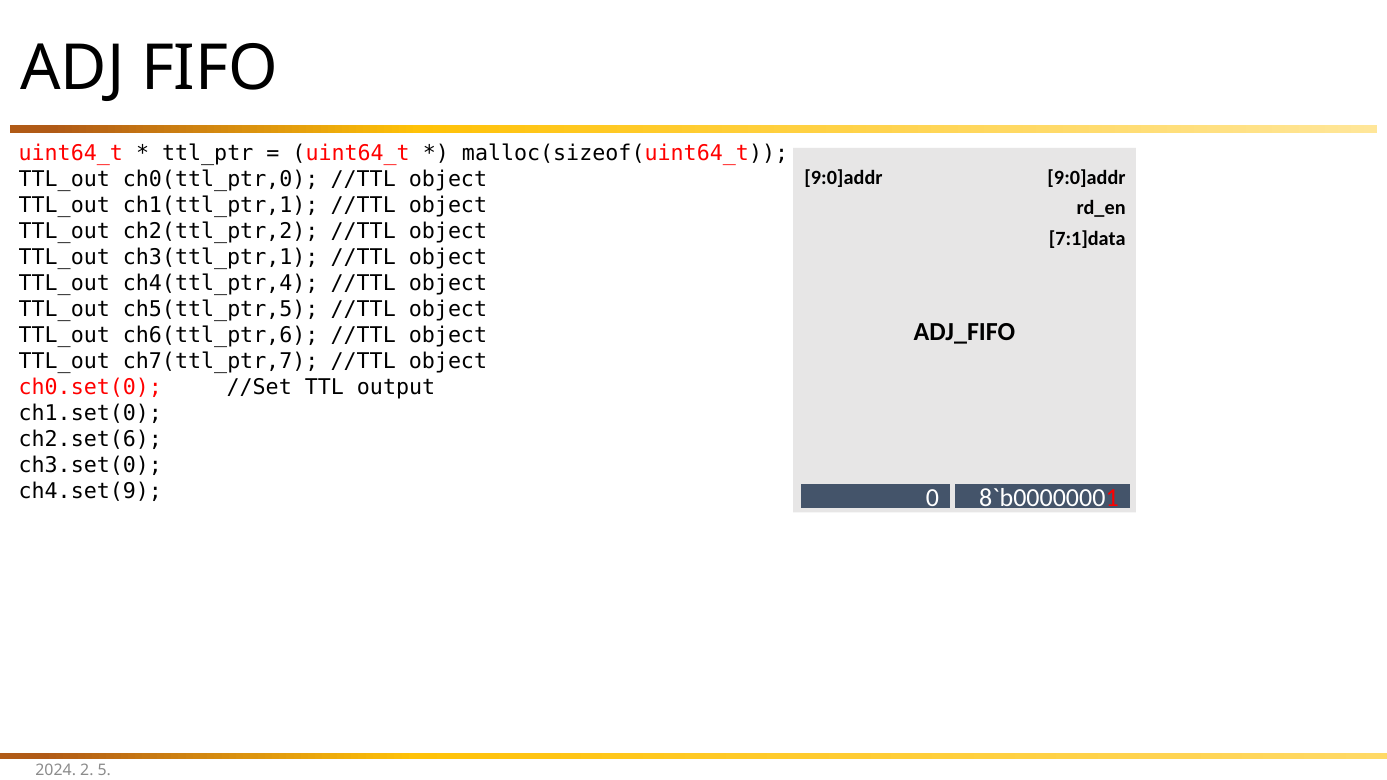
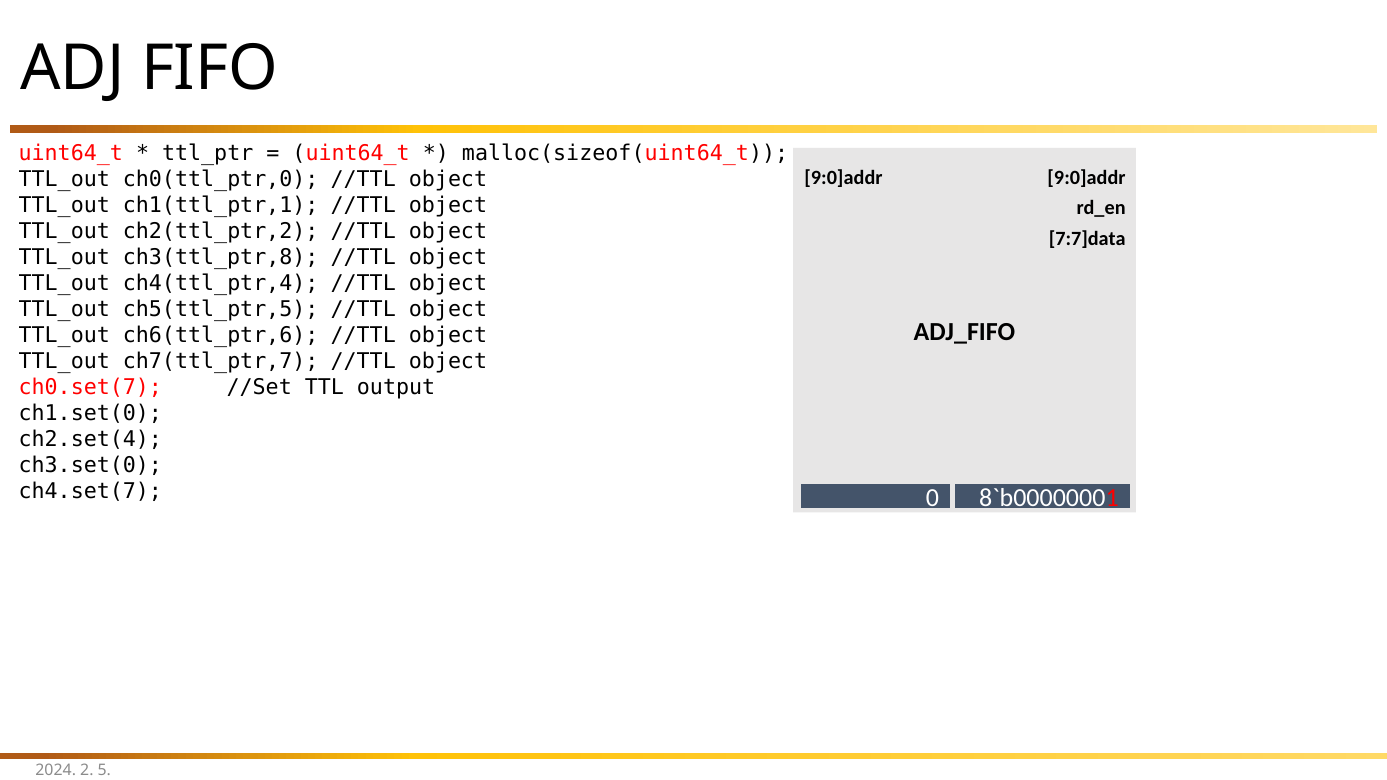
7:1]data: 7:1]data -> 7:7]data (1087, 238)
ch3(ttl_ptr,1: ch3(ttl_ptr,1 -> ch3(ttl_ptr,8 (221, 257)
ch0.set(0: ch0.set(0 -> ch0.set(7 (90, 387)
ch2.set(6: ch2.set(6 -> ch2.set(4 (90, 439)
ch4.set(9: ch4.set(9 -> ch4.set(7 (90, 491)
